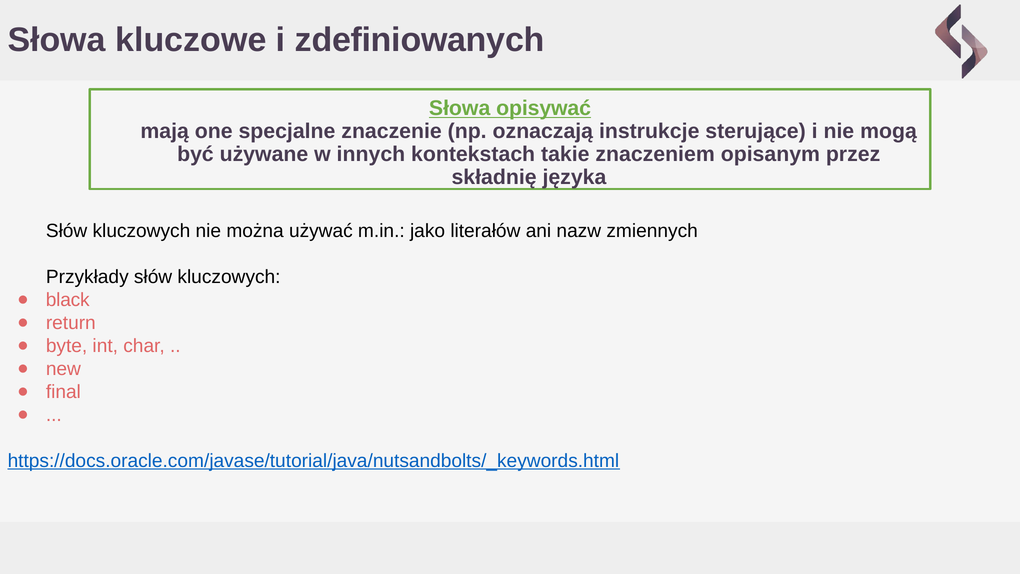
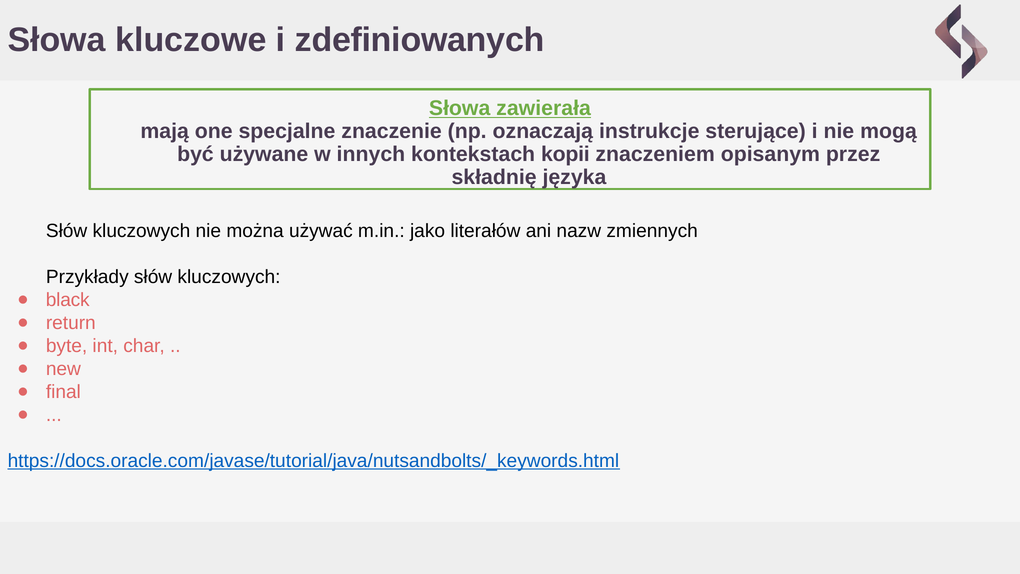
opisywać: opisywać -> zawierała (544, 108)
takie: takie -> kopii (565, 154)
